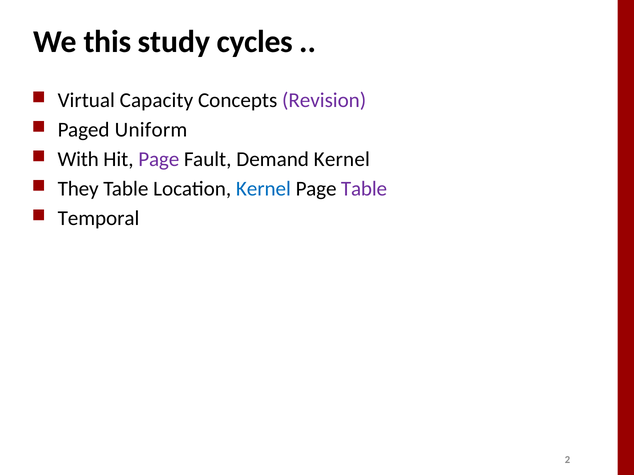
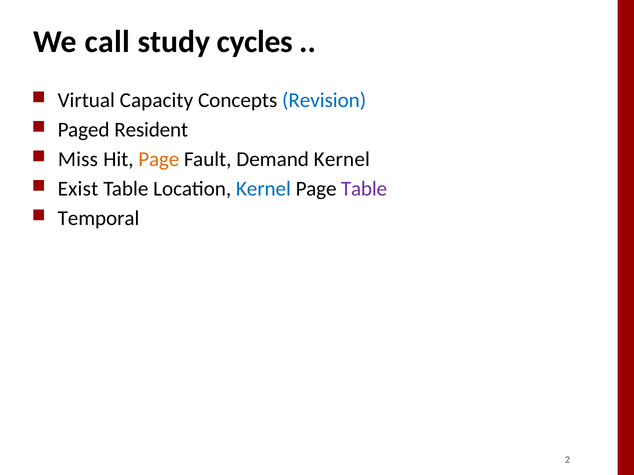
this: this -> call (107, 42)
Revision colour: purple -> blue (324, 100)
Uniform: Uniform -> Resident (151, 130)
With: With -> Miss (78, 159)
Page colour: purple -> orange (159, 159)
They: They -> Exist (78, 189)
